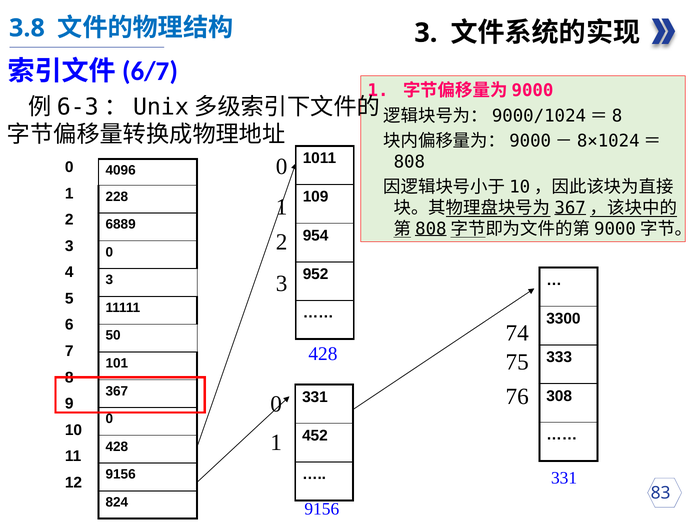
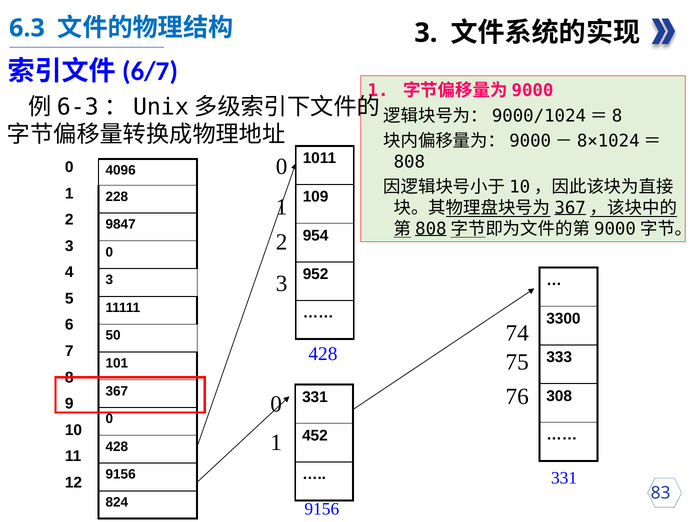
3.8: 3.8 -> 6.3 (27, 28)
6889: 6889 -> 9847 (121, 224)
